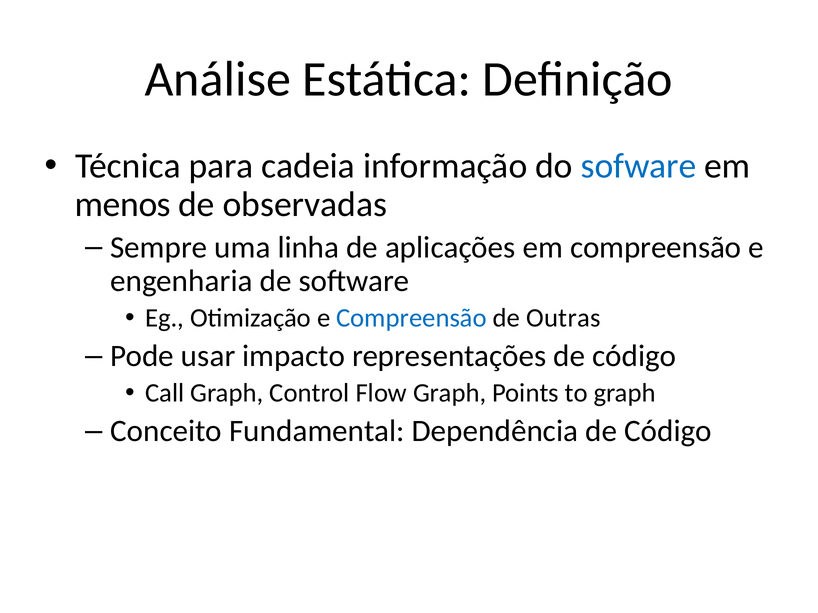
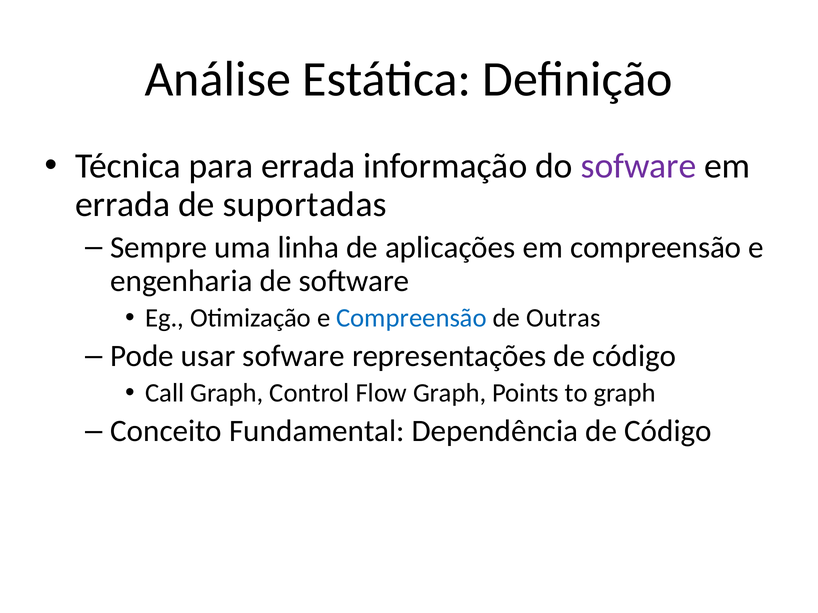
para cadeia: cadeia -> errada (308, 166)
sofware colour: blue -> purple (639, 166)
menos: menos -> errada (123, 205)
observadas: observadas -> suportadas (305, 205)
usar impacto: impacto -> sofware (294, 356)
